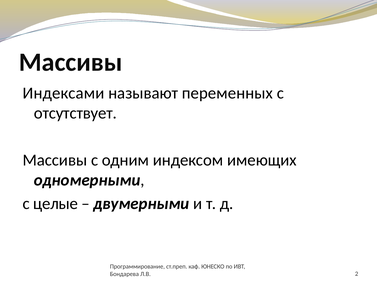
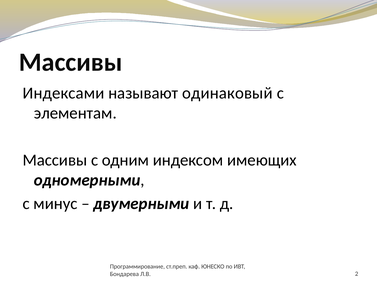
переменных: переменных -> одинаковый (227, 93)
отсутствует: отсутствует -> элементам (75, 113)
целые: целые -> минус (56, 204)
